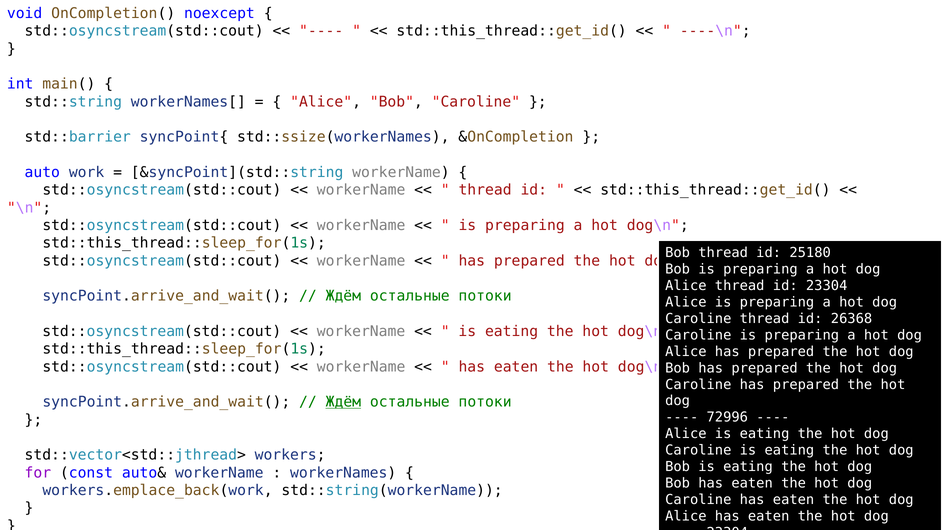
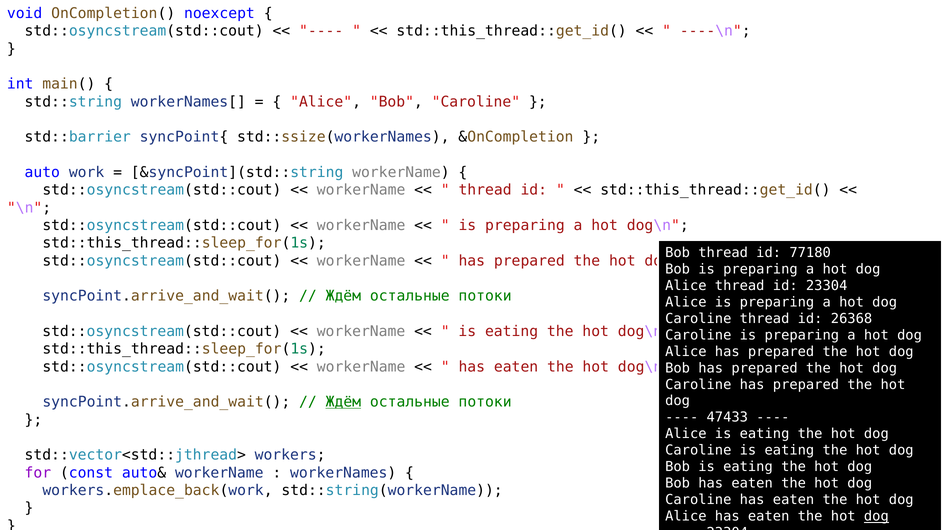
25180: 25180 -> 77180 (810, 252)
72996: 72996 -> 47433 (727, 417)
dog underline: none -> present (876, 516)
